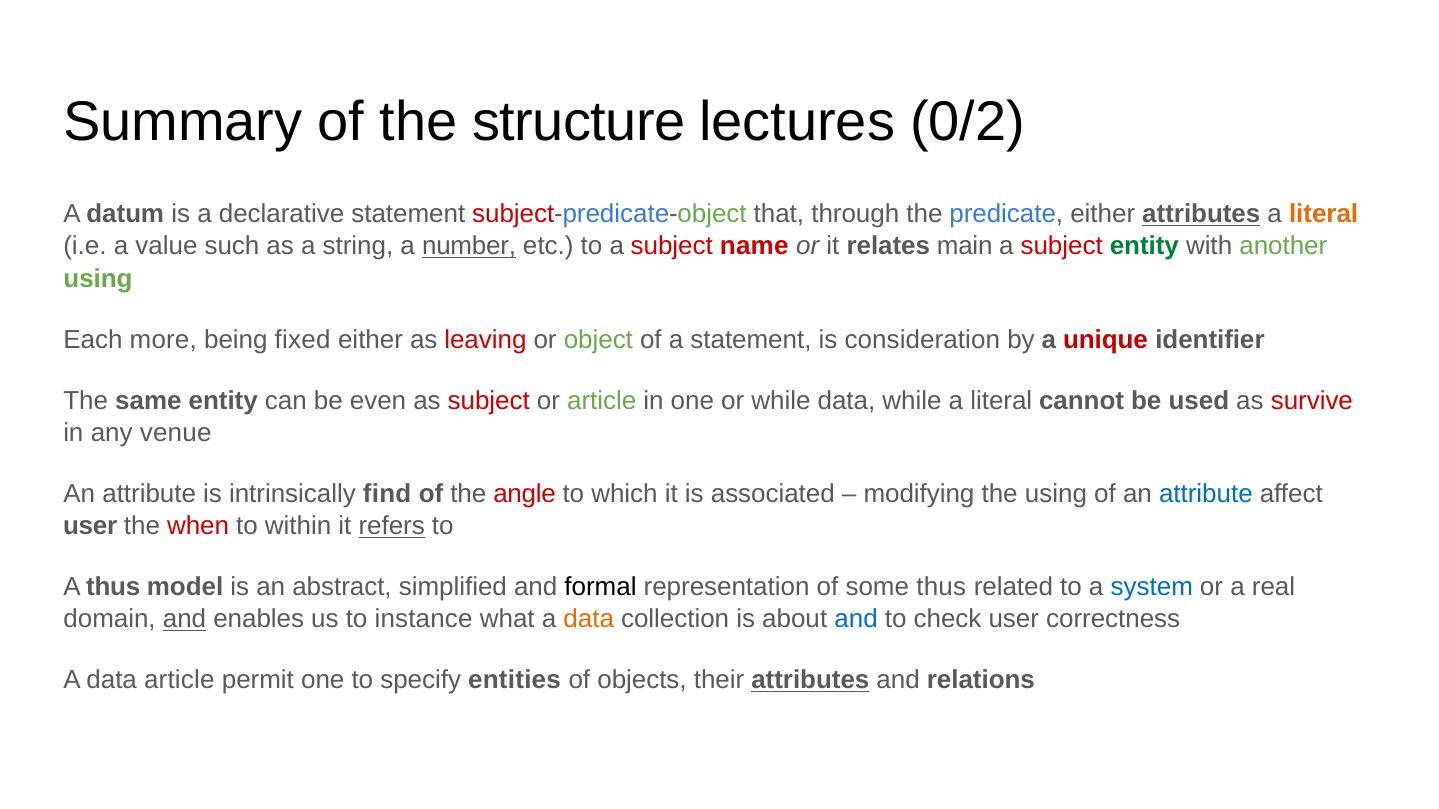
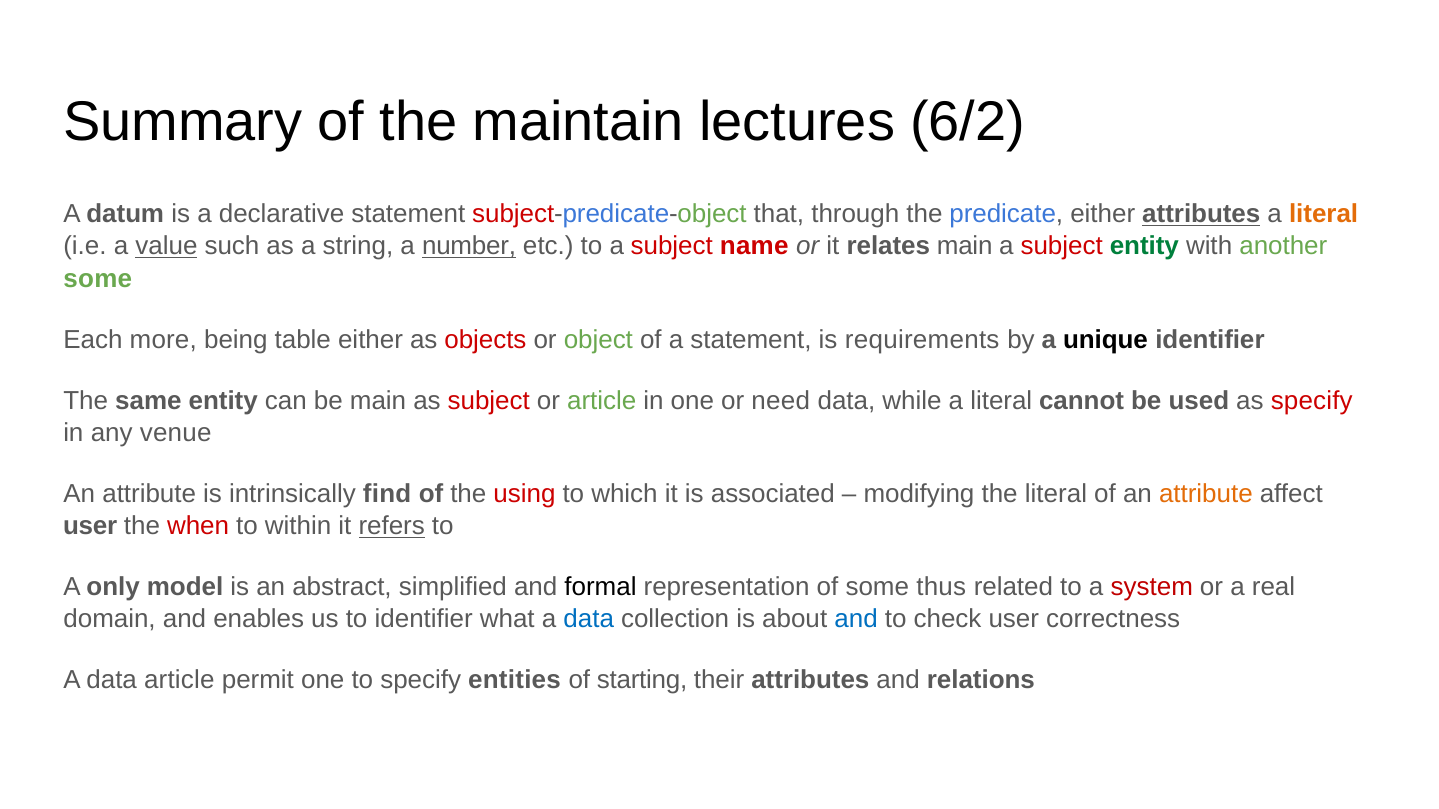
structure: structure -> maintain (578, 122)
0/2: 0/2 -> 6/2 (968, 122)
value underline: none -> present (166, 247)
using: using -> some (98, 279)
fixed: fixed -> table (303, 340)
leaving: leaving -> objects (485, 340)
consideration: consideration -> requirements (922, 340)
unique colour: red -> black (1106, 340)
be even: even -> main (378, 401)
or while: while -> need (781, 401)
as survive: survive -> specify (1312, 401)
angle: angle -> using (524, 494)
the using: using -> literal (1056, 494)
attribute colour: blue -> orange (1206, 494)
A thus: thus -> only (113, 587)
system colour: blue -> red (1152, 587)
and underline: present -> none (185, 620)
to instance: instance -> identifier (424, 620)
data colour: orange -> blue (589, 620)
objects: objects -> starting (642, 681)
attributes underline: present -> none (810, 681)
